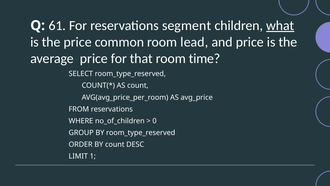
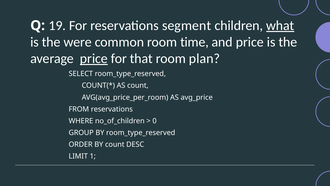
61: 61 -> 19 (57, 25)
the price: price -> were (78, 42)
lead: lead -> time (194, 42)
price underline: none -> present (94, 58)
time: time -> plan (204, 58)
